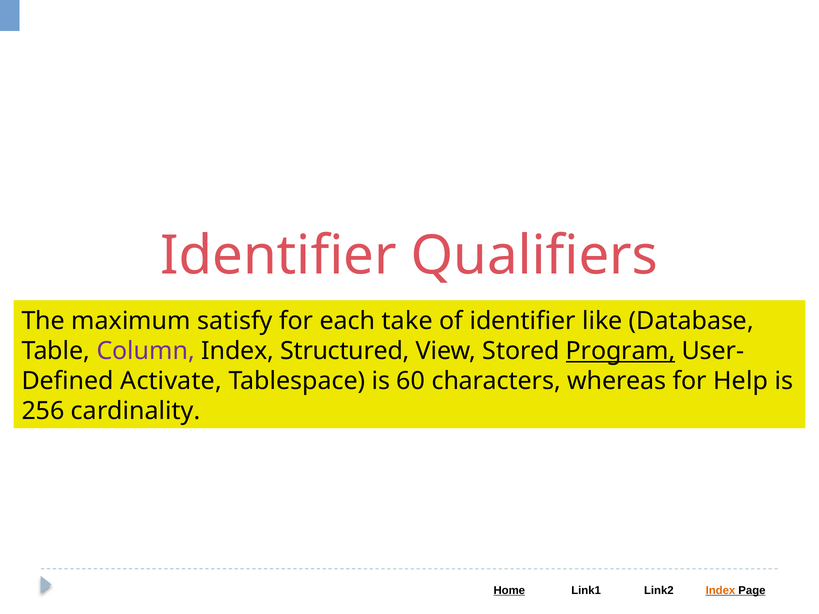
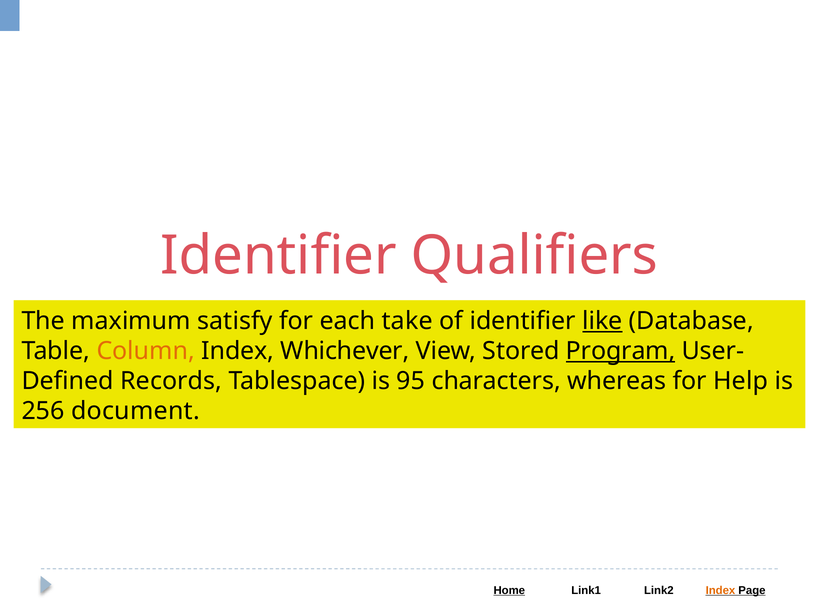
like underline: none -> present (602, 321)
Column colour: purple -> orange (146, 351)
Structured: Structured -> Whichever (345, 351)
Activate: Activate -> Records (171, 381)
60: 60 -> 95 (411, 381)
cardinality: cardinality -> document (135, 411)
